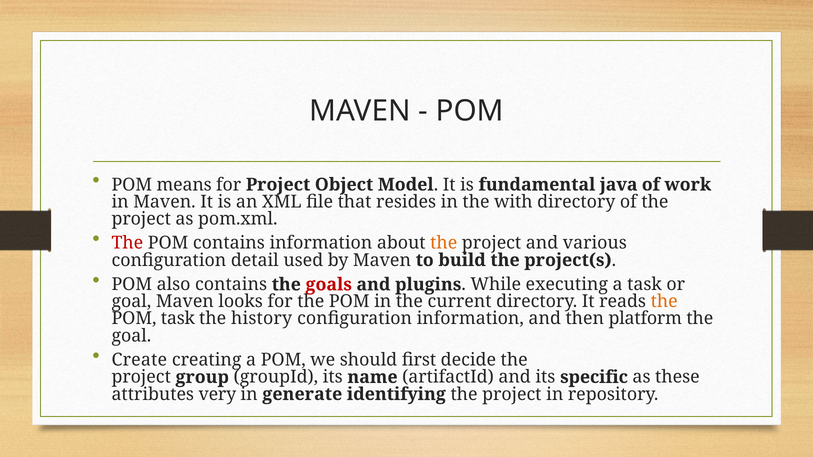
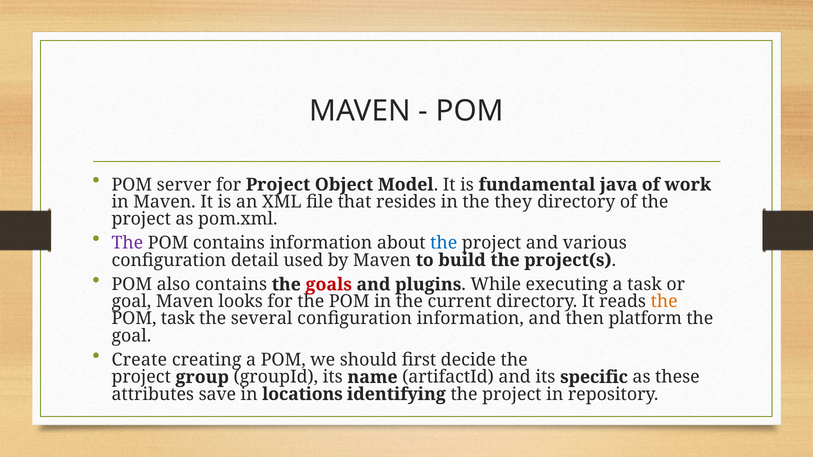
means: means -> server (184, 185)
with: with -> they (513, 202)
The colour: red -> purple (127, 243)
the colour: orange -> blue (444, 243)
history: history -> several (262, 319)
very: very -> save (217, 394)
generate: generate -> locations (302, 394)
